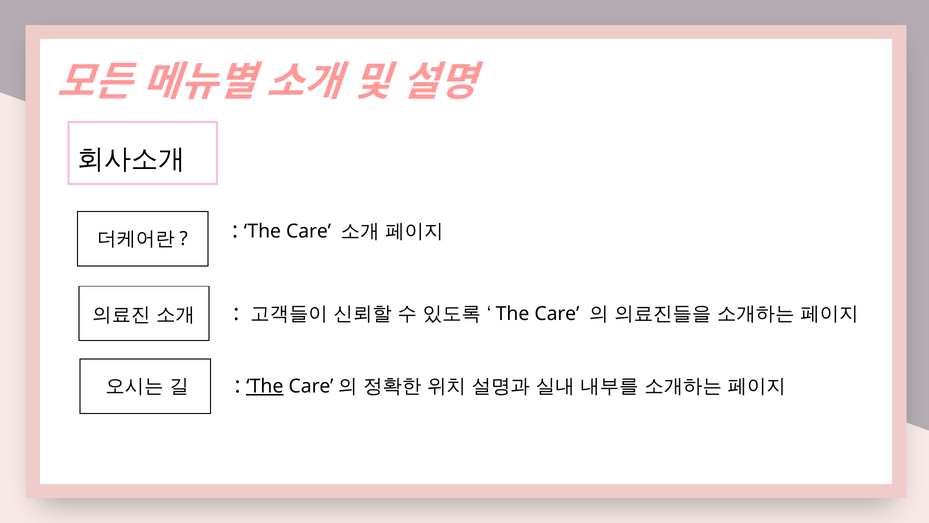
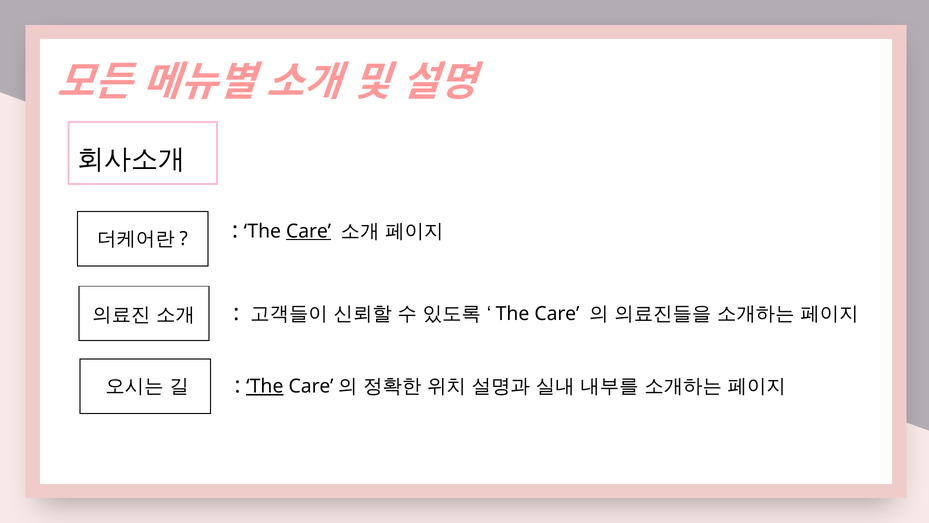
Care underline: none -> present (309, 231)
